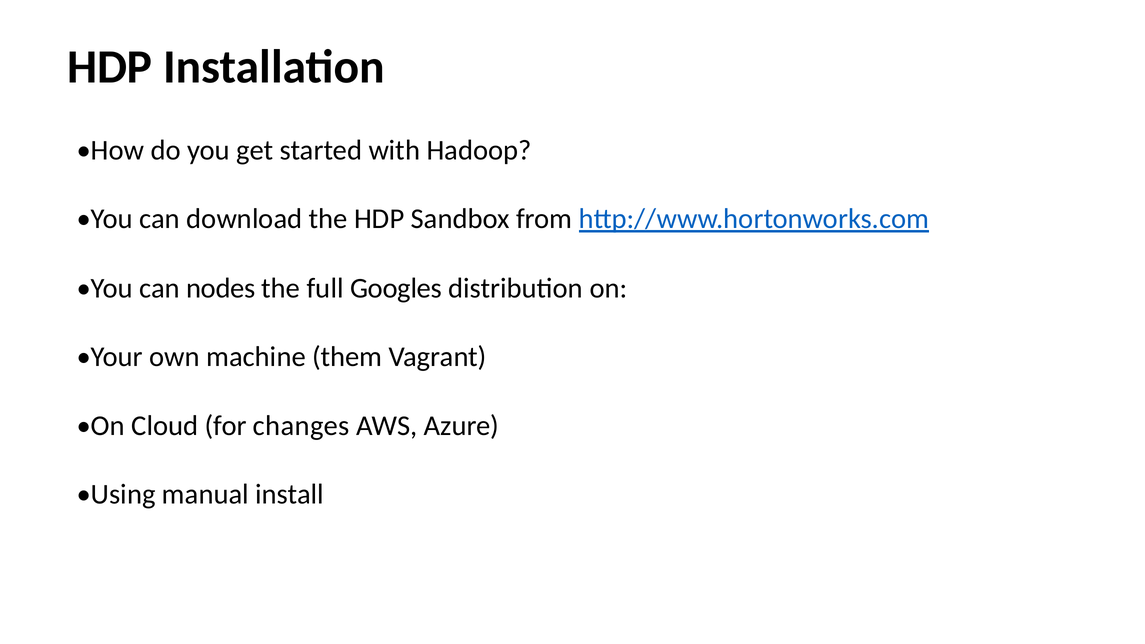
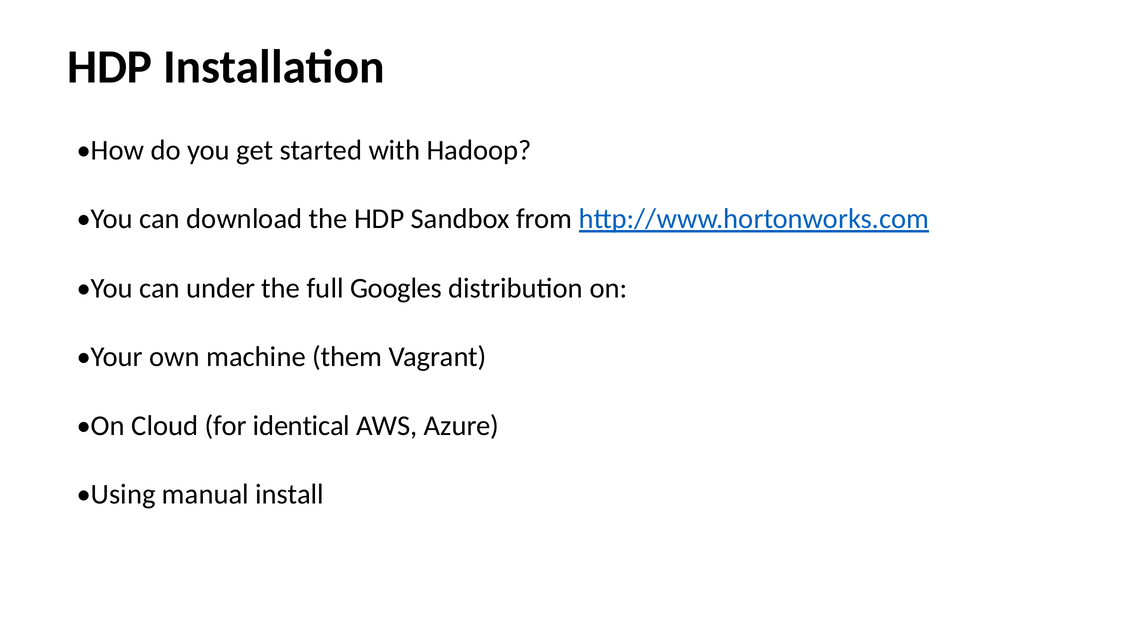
nodes: nodes -> under (221, 288)
changes: changes -> identical (302, 426)
